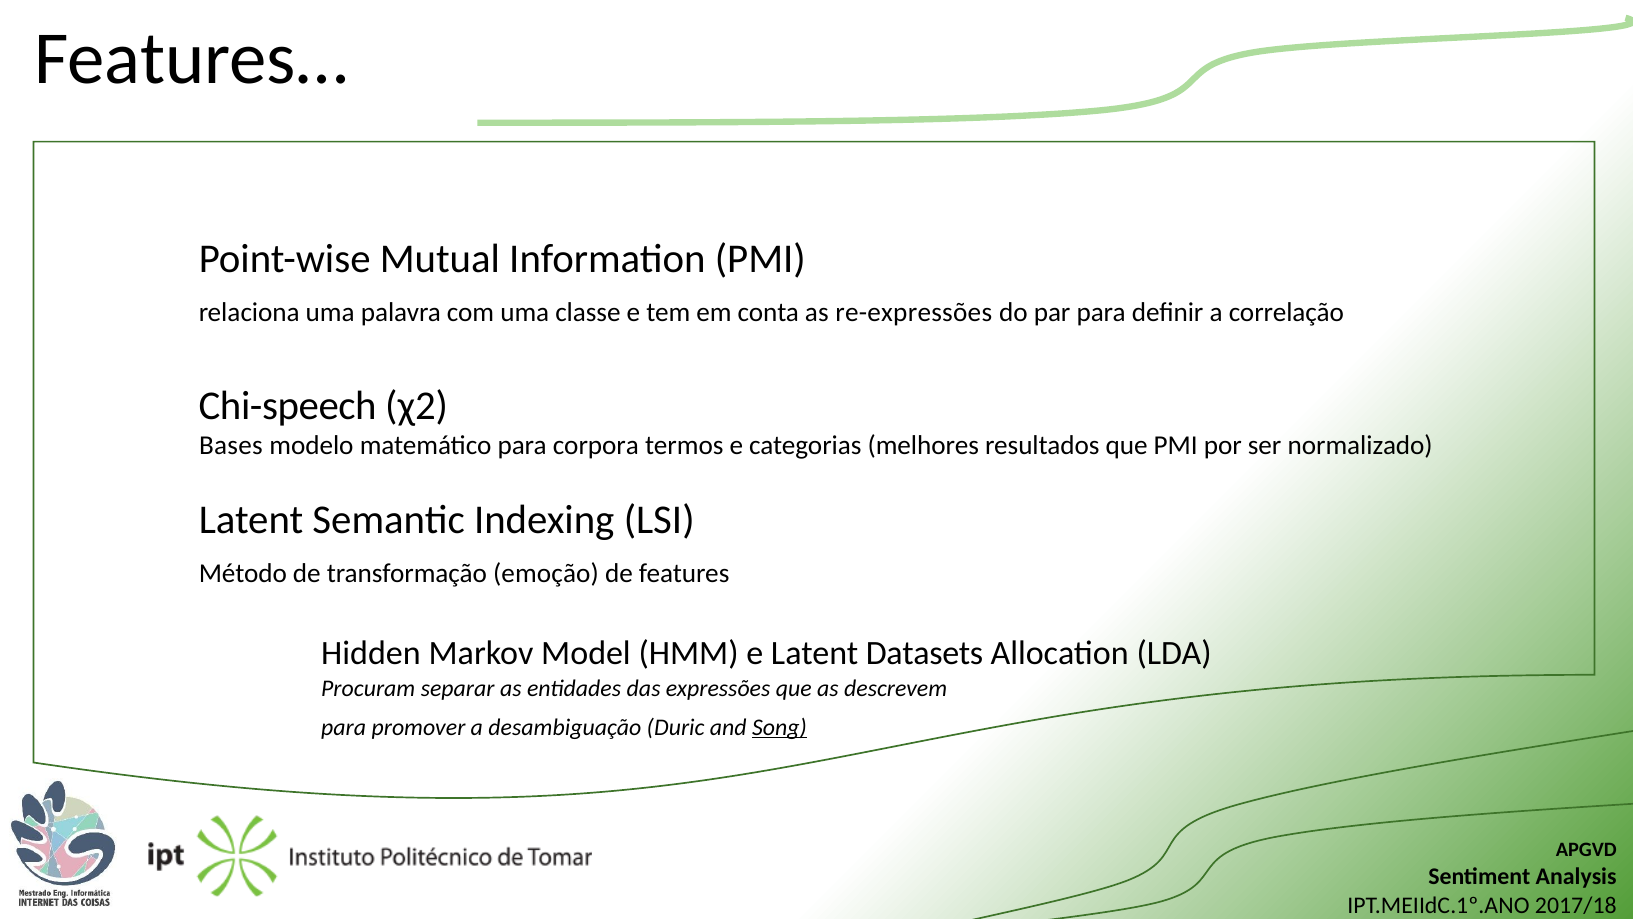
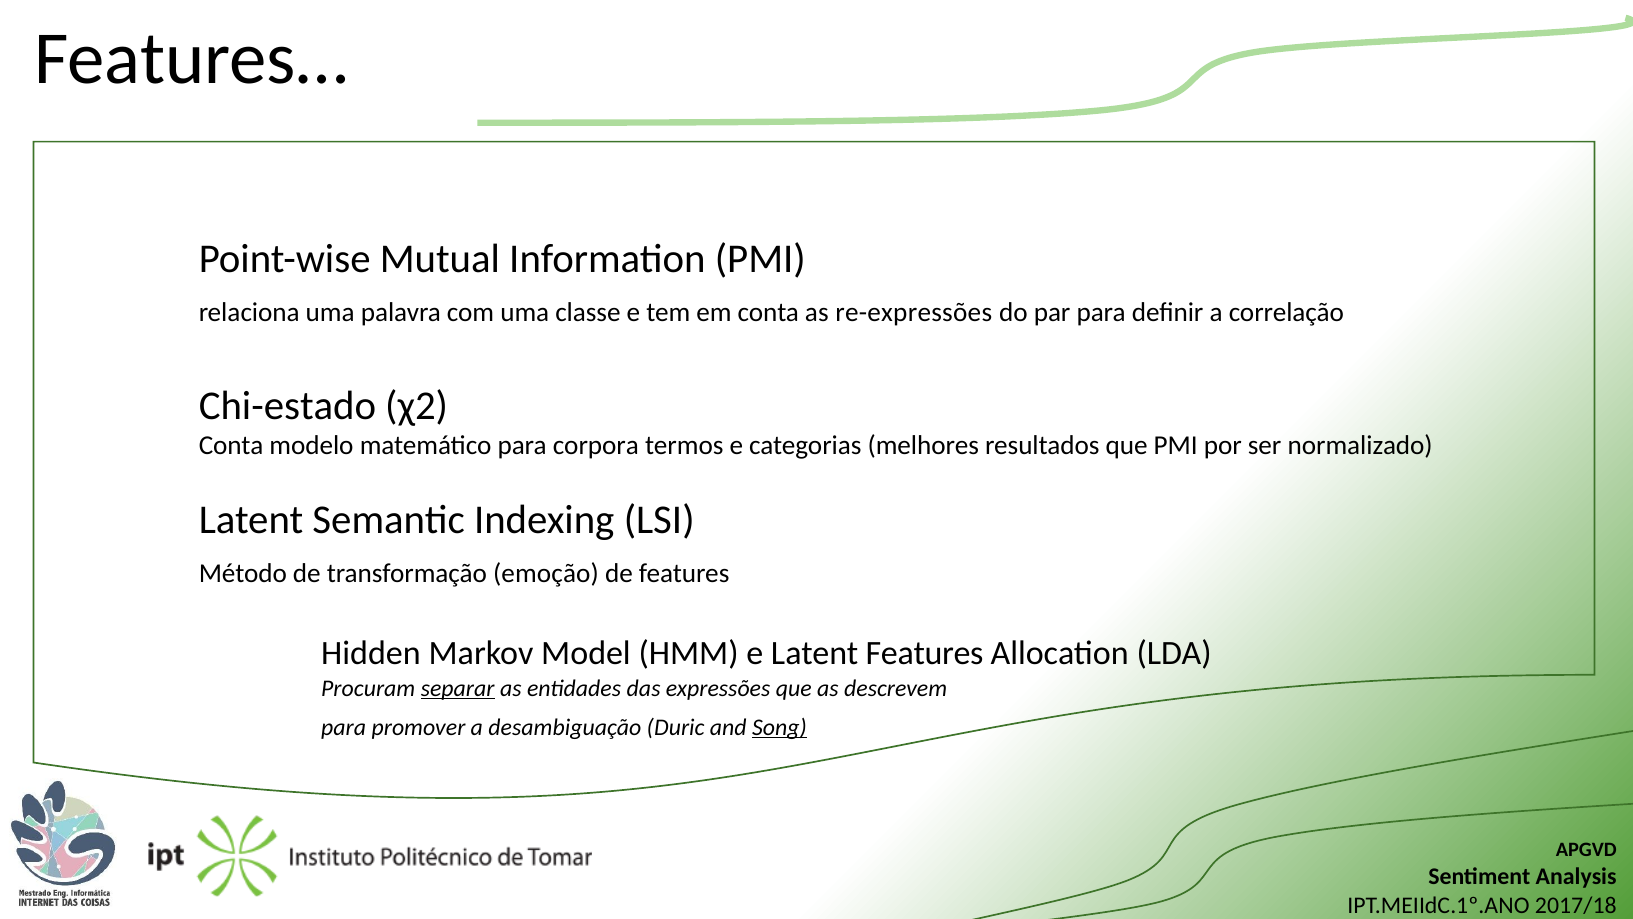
Chi-speech: Chi-speech -> Chi-estado (287, 406)
Bases: Bases -> Conta (231, 445)
Latent Datasets: Datasets -> Features (925, 653)
separar underline: none -> present (458, 688)
